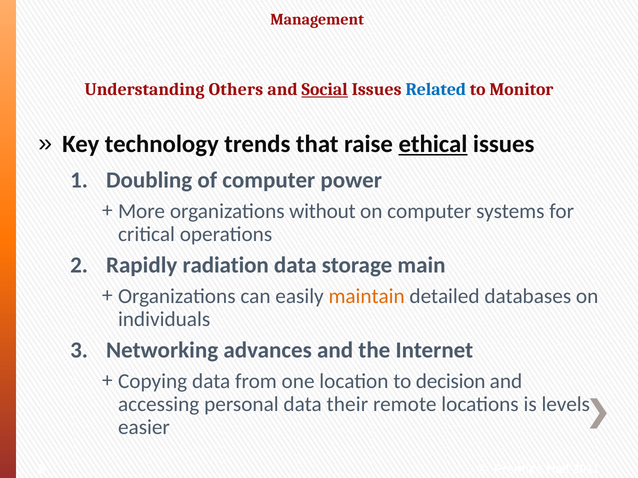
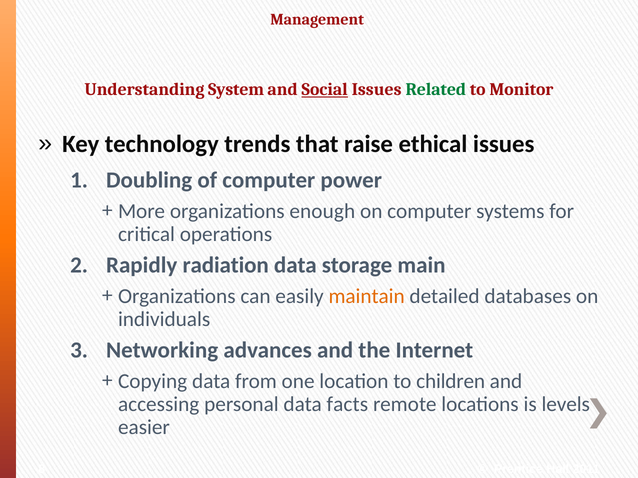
Others: Others -> System (236, 90)
Related colour: blue -> green (436, 90)
ethical underline: present -> none (433, 144)
without: without -> enough (322, 212)
decision: decision -> children (451, 382)
their: their -> facts (347, 405)
